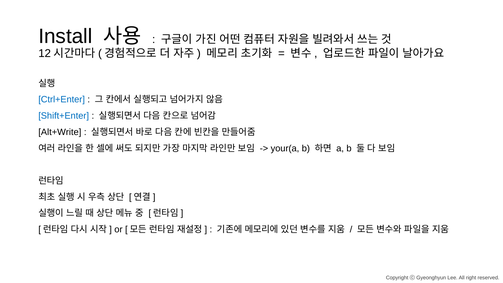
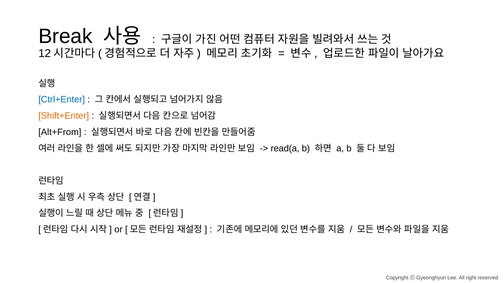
Install: Install -> Break (65, 36)
Shift+Enter colour: blue -> orange (64, 116)
Alt+Write: Alt+Write -> Alt+From (60, 132)
your(a: your(a -> read(a (285, 148)
